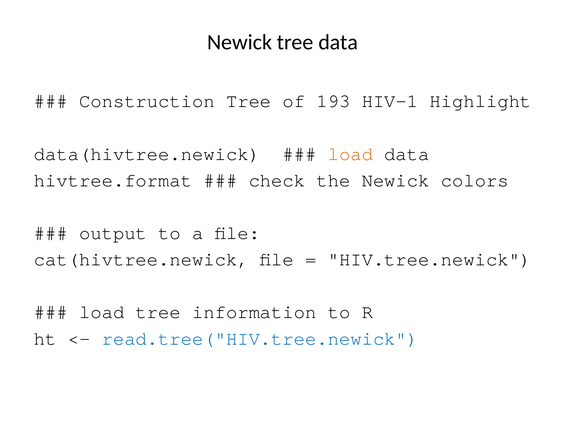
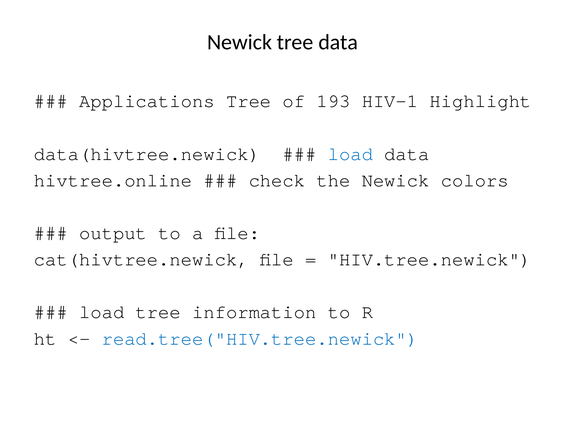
Construction: Construction -> Applications (147, 101)
load colour: orange -> blue (350, 154)
hivtree.format: hivtree.format -> hivtree.online (113, 180)
